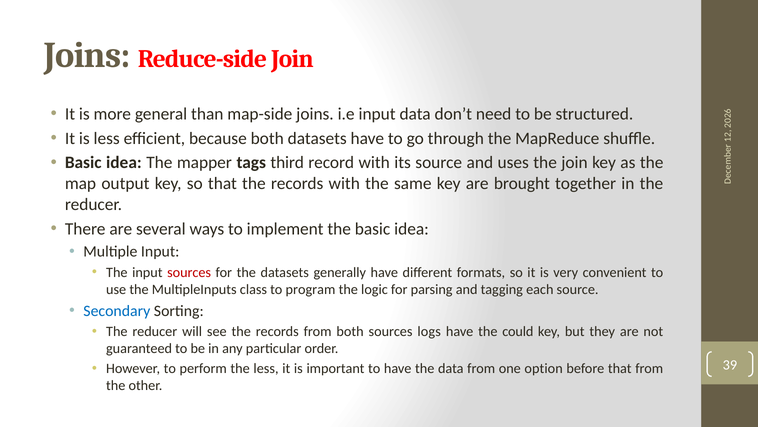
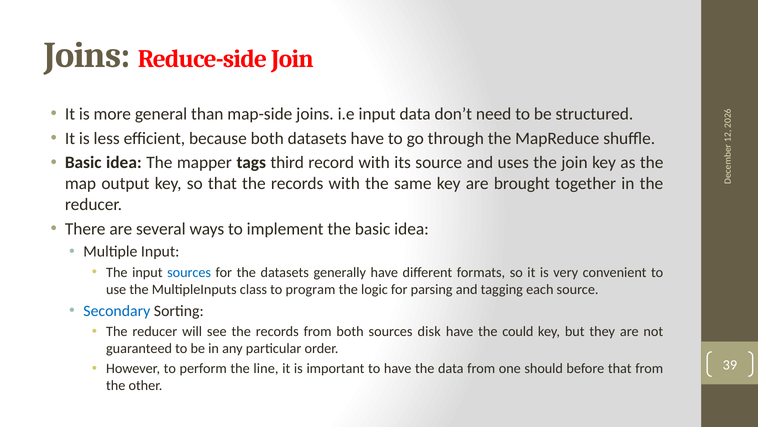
sources colour: red -> blue (189, 272)
logs: logs -> disk (429, 331)
the less: less -> line (266, 368)
option: option -> should (544, 368)
